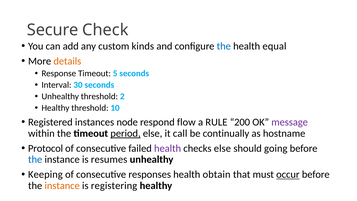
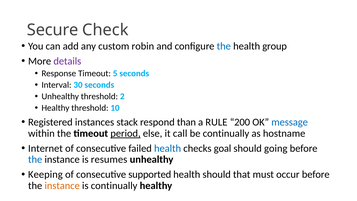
kinds: kinds -> robin (143, 46)
equal: equal -> group (275, 46)
details colour: orange -> purple (67, 61)
node: node -> stack (127, 122)
flow: flow -> than (186, 122)
message colour: purple -> blue (290, 122)
Protocol: Protocol -> Internet (45, 148)
health colour: purple -> blue (168, 148)
checks else: else -> goal (223, 148)
responses: responses -> supported (150, 174)
health obtain: obtain -> should (217, 174)
occur underline: present -> none (288, 174)
is registering: registering -> continually (114, 186)
